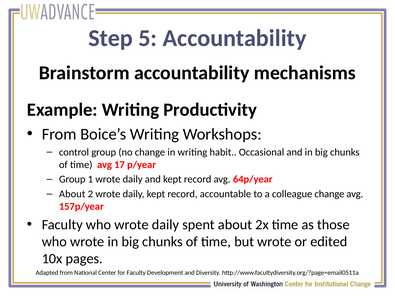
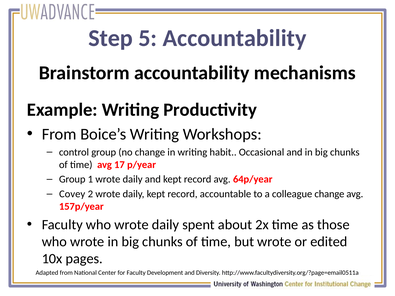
About: About -> Covey (72, 194)
